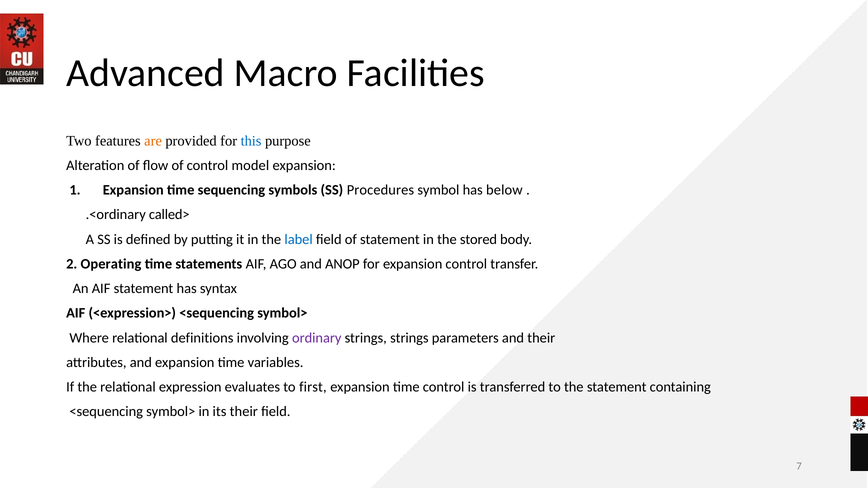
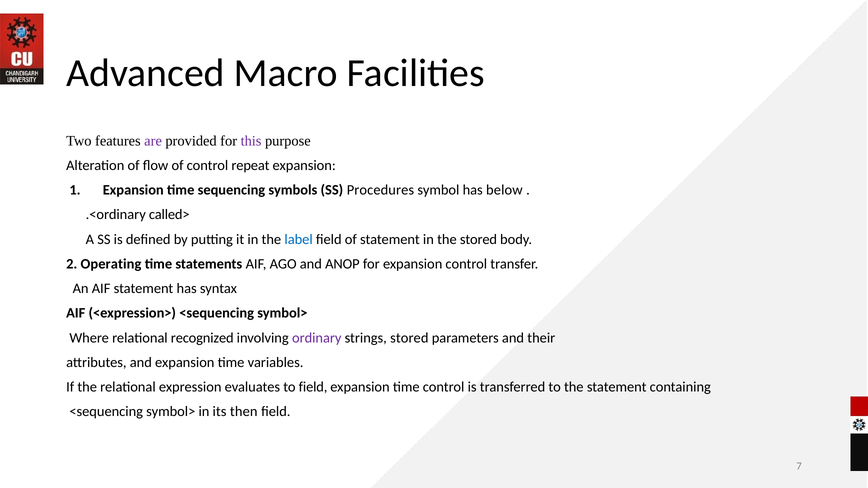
are colour: orange -> purple (153, 141)
this colour: blue -> purple (251, 141)
model: model -> repeat (250, 166)
definitions: definitions -> recognized (202, 338)
strings strings: strings -> stored (409, 338)
to first: first -> field (313, 387)
its their: their -> then (244, 412)
